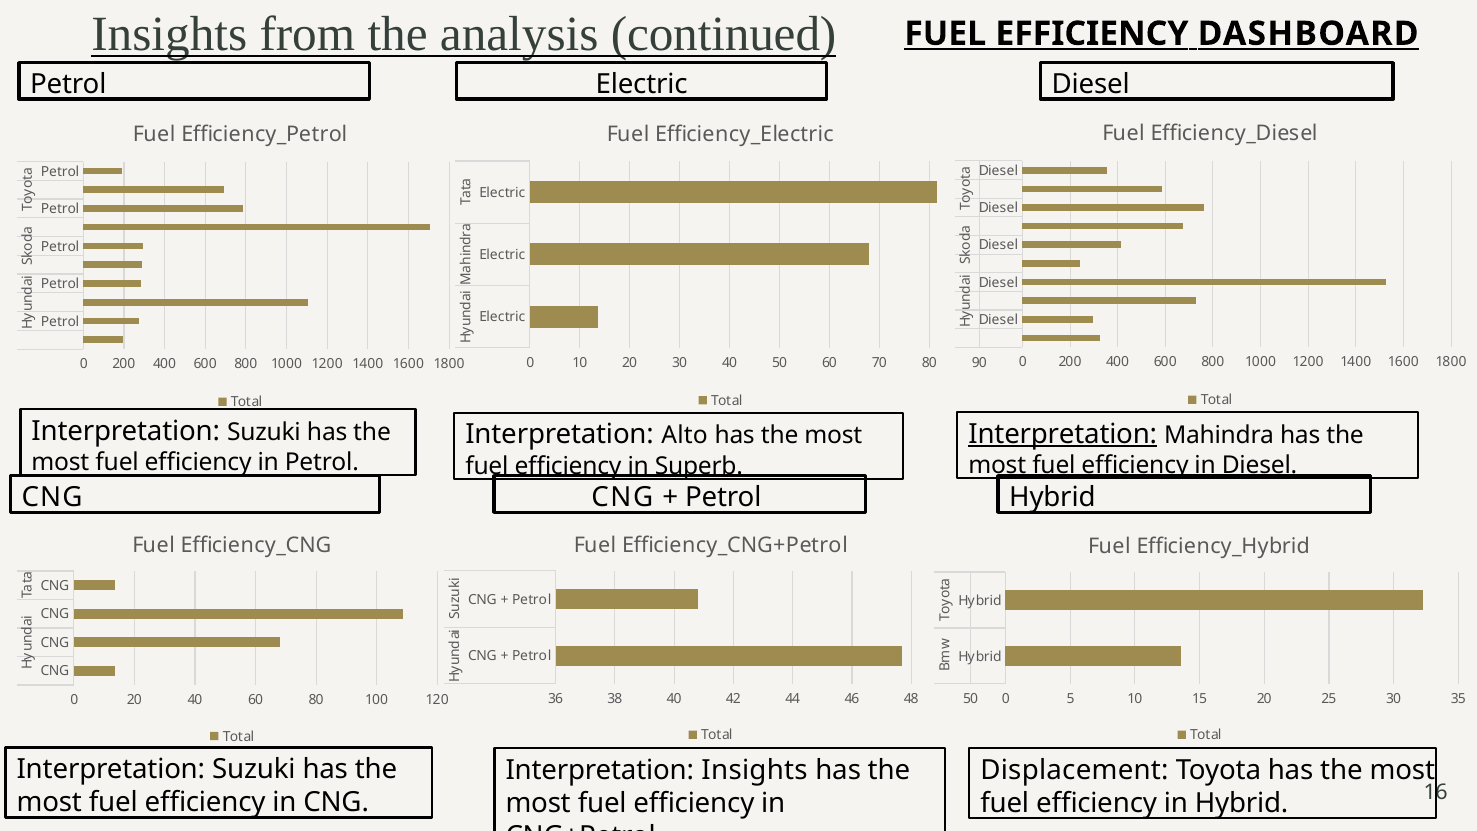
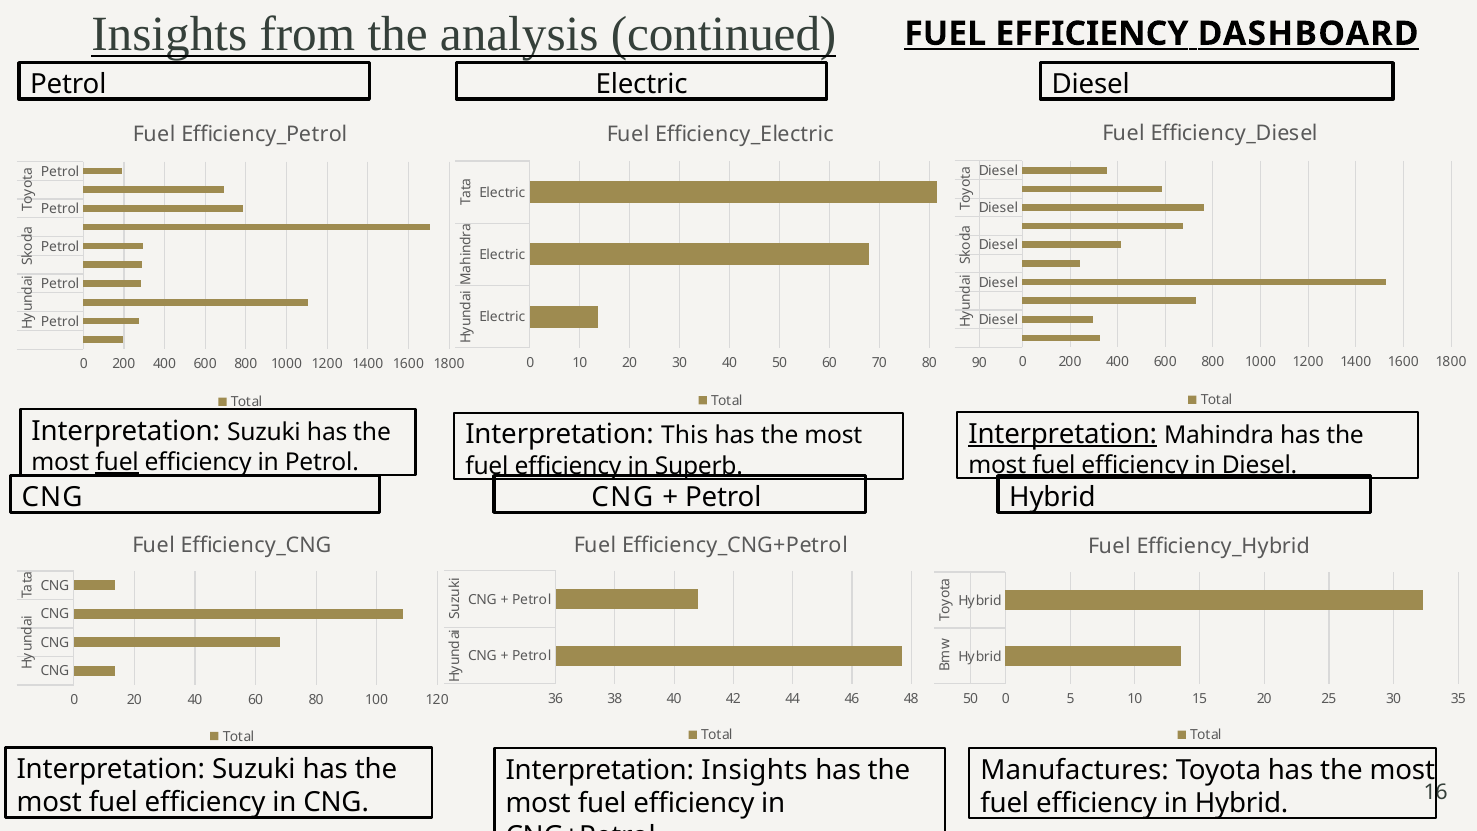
Alto: Alto -> This (685, 436)
fuel underline: none -> present (117, 462)
Displacement: Displacement -> Manufactures (1075, 770)
